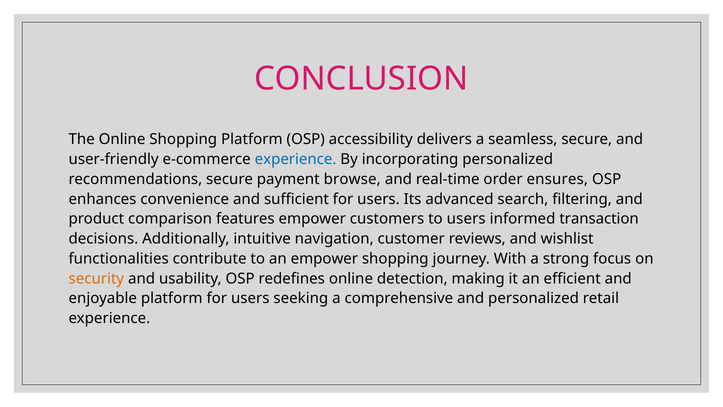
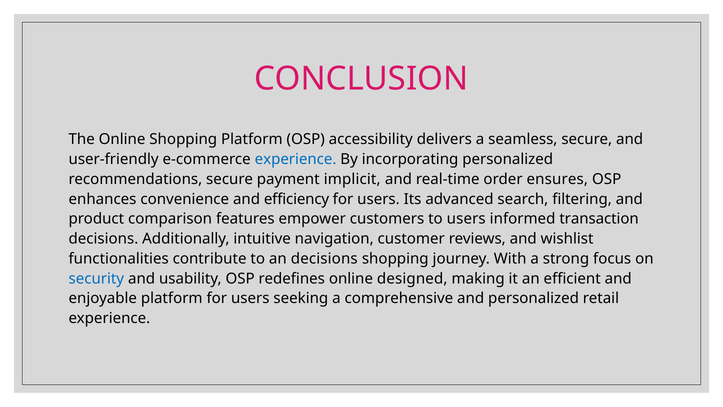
browse: browse -> implicit (352, 179)
sufficient: sufficient -> efficiency (297, 199)
an empower: empower -> decisions (324, 259)
security colour: orange -> blue (96, 278)
detection: detection -> designed (412, 278)
